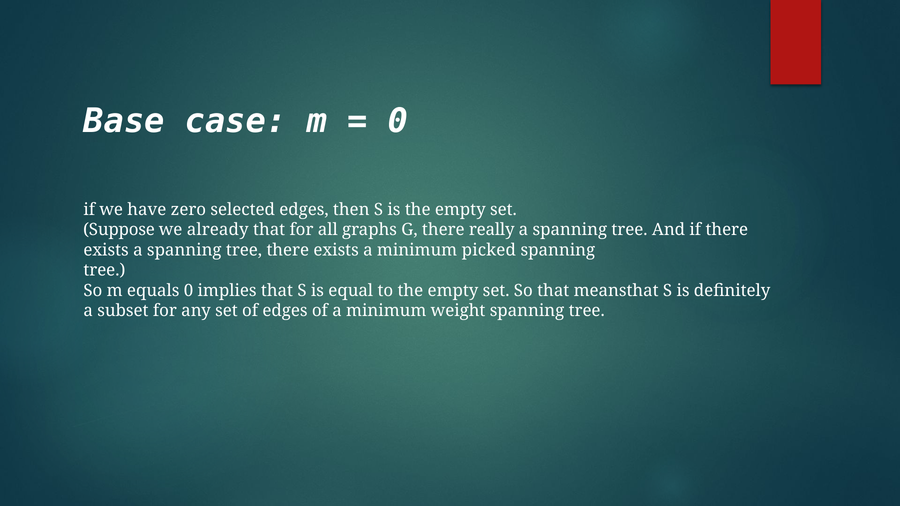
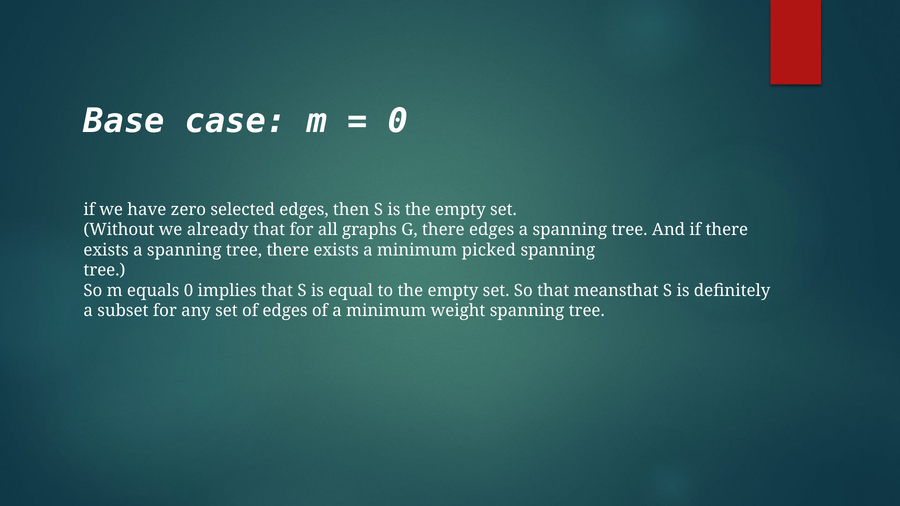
Suppose: Suppose -> Without (119, 230)
there really: really -> edges (492, 230)
